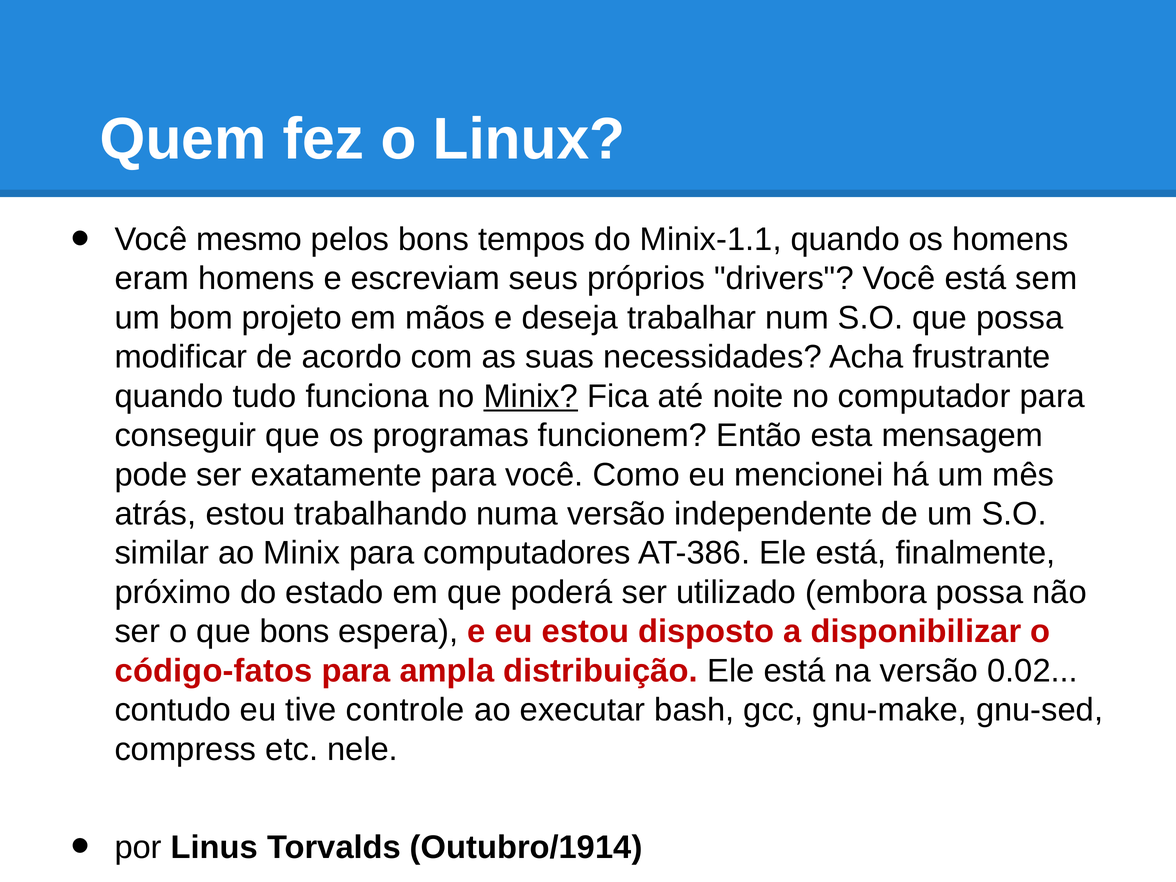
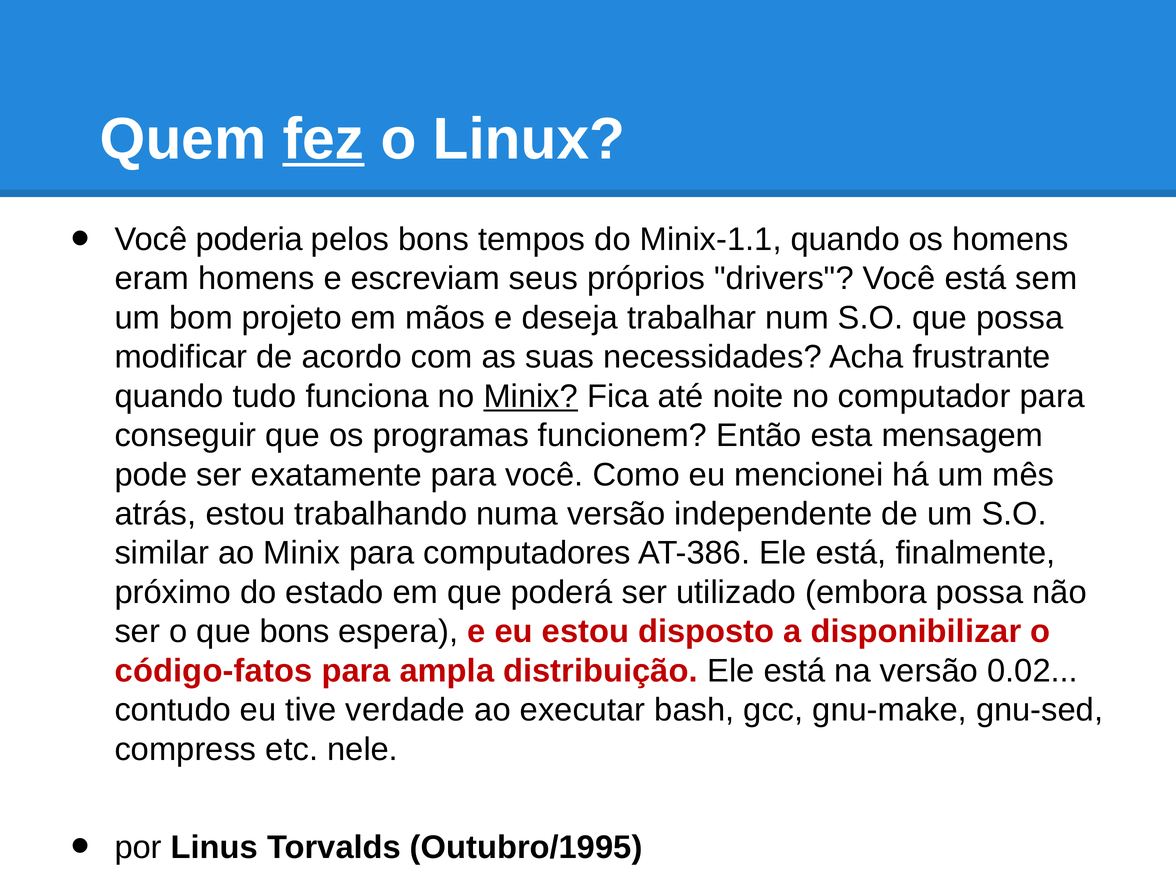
fez underline: none -> present (324, 139)
mesmo: mesmo -> poderia (249, 239)
controle: controle -> verdade (405, 710)
Outubro/1914: Outubro/1914 -> Outubro/1995 (526, 847)
